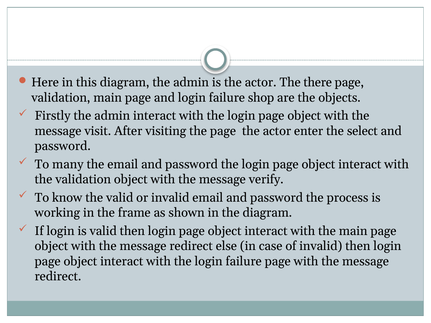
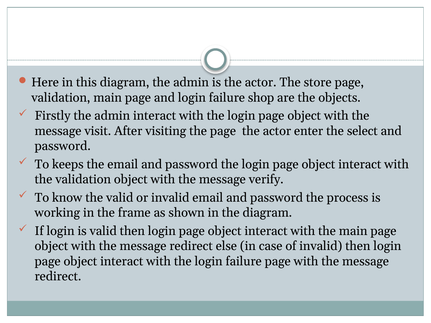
there: there -> store (318, 83)
many: many -> keeps (68, 164)
